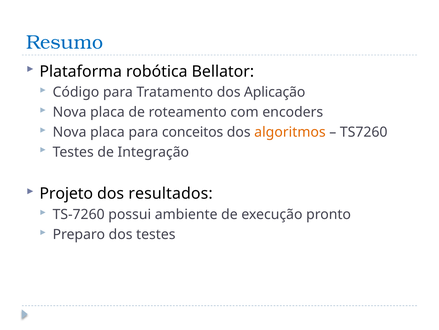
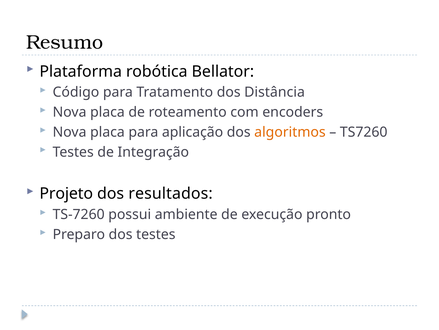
Resumo colour: blue -> black (65, 42)
Aplicação: Aplicação -> Distância (275, 92)
conceitos: conceitos -> aplicação (193, 132)
